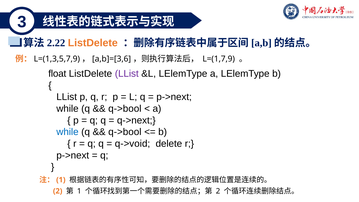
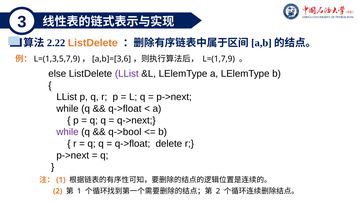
float: float -> else (57, 74)
q->bool: q->bool -> q->float (125, 109)
while colour: blue -> purple (67, 132)
q->void: q->void -> q->float (133, 144)
